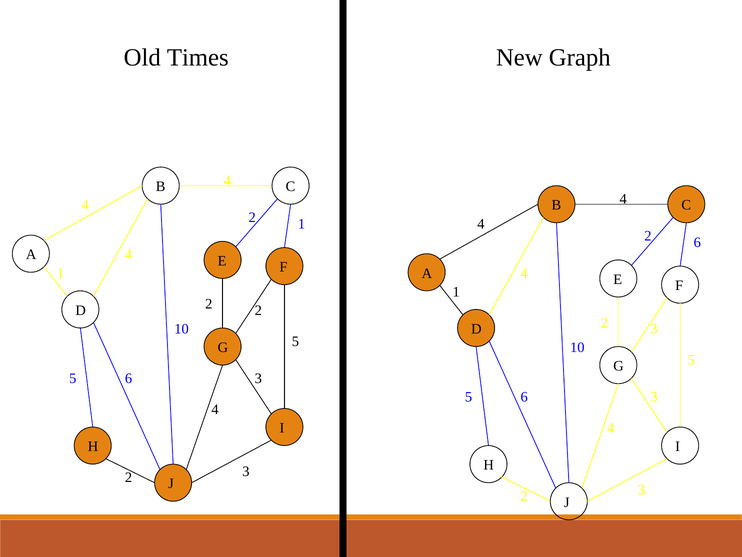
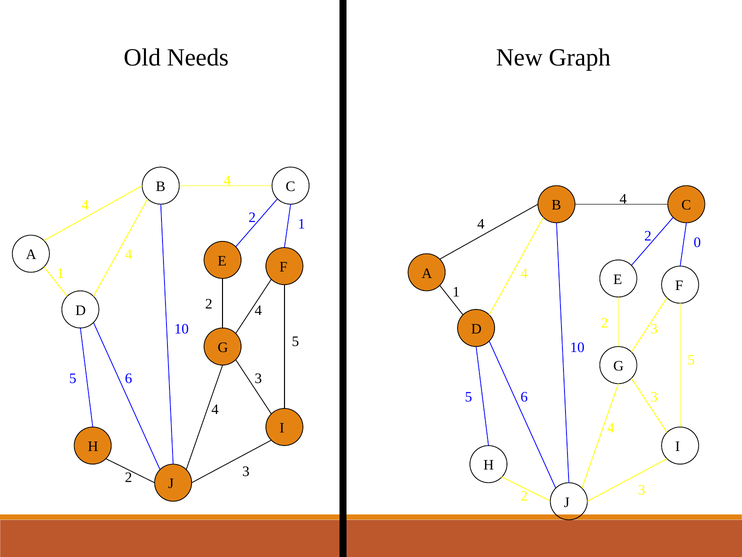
Times: Times -> Needs (198, 57)
2 6: 6 -> 0 (697, 242)
2: 2 -> 4 (258, 310)
